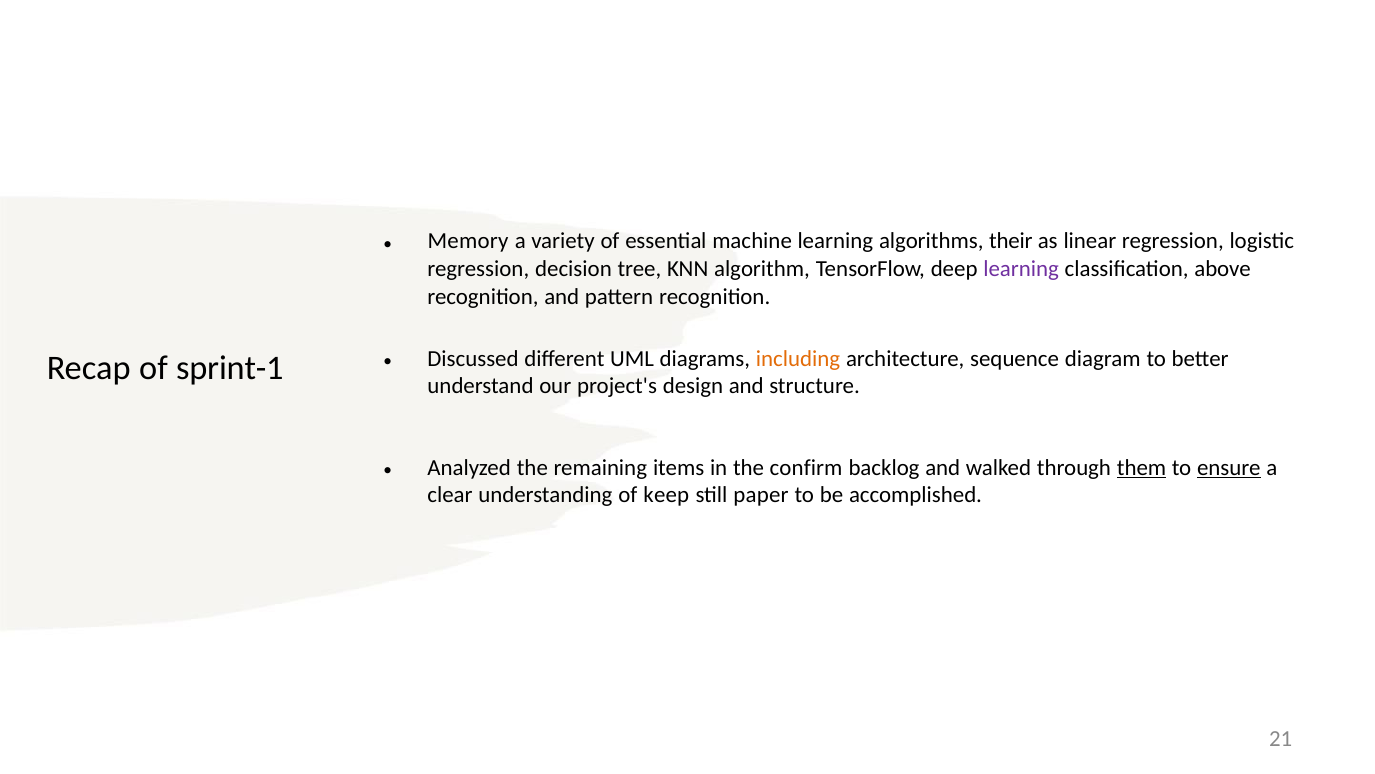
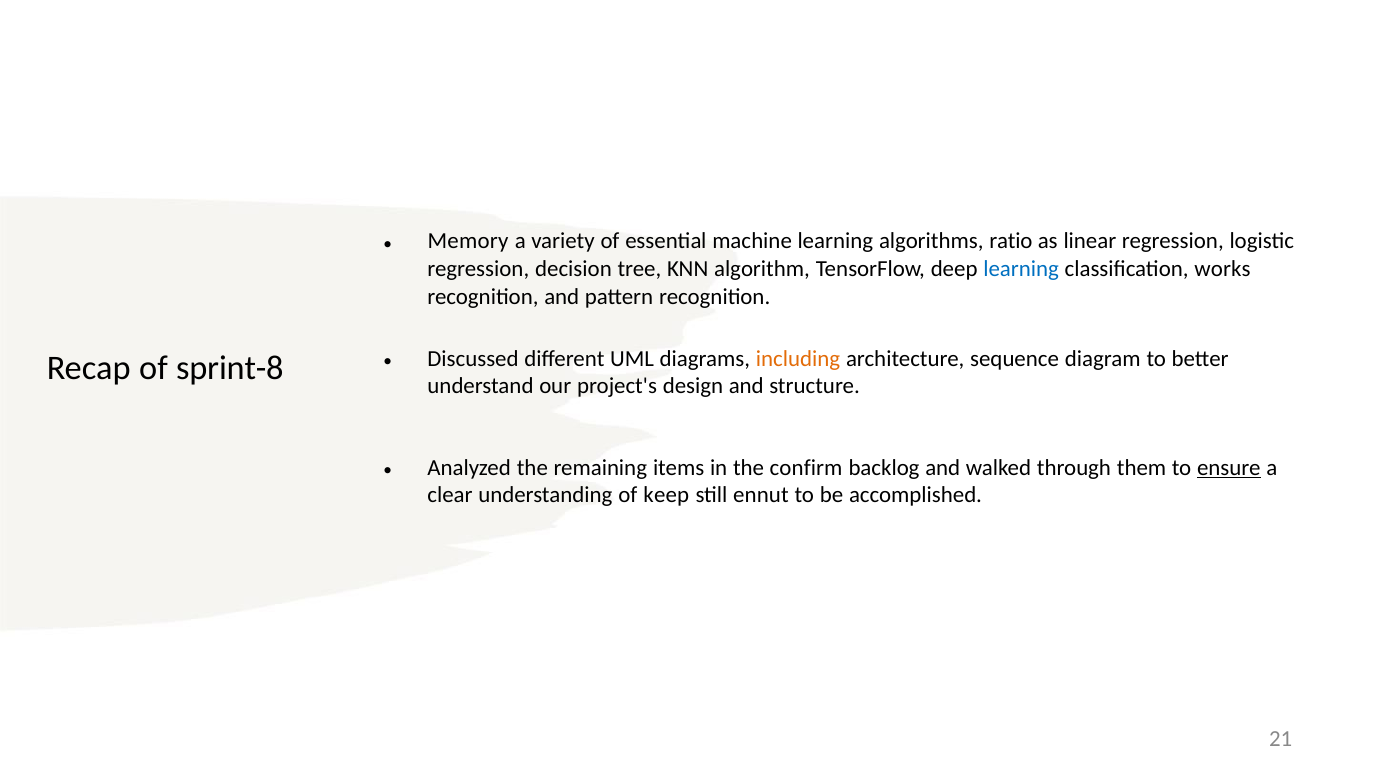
their: their -> ratio (1011, 241)
learning colour: purple -> blue (1021, 269)
above: above -> works (1222, 269)
sprint-1: sprint-1 -> sprint-8 (230, 367)
them underline: present -> none (1142, 467)
paper: paper -> ennut (761, 495)
